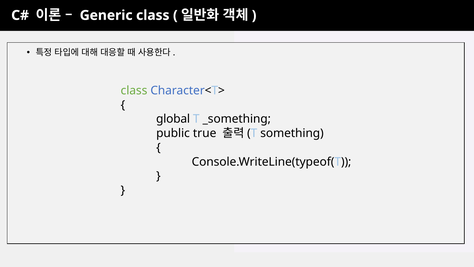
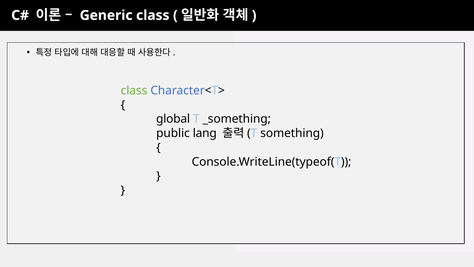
true: true -> lang (205, 133)
